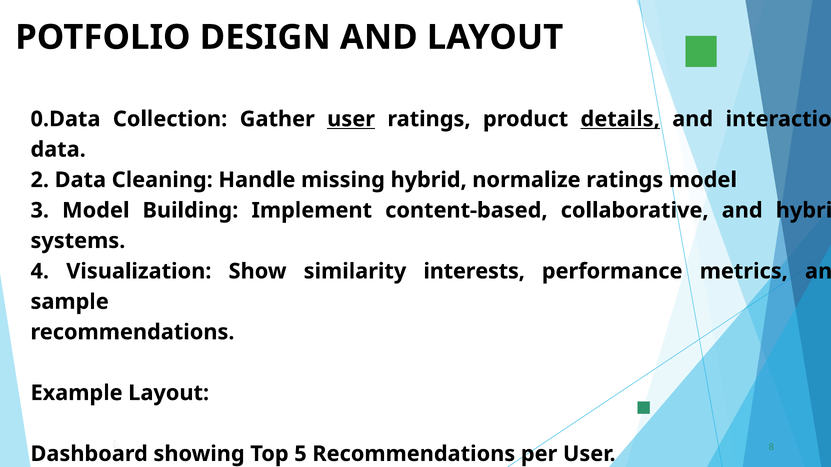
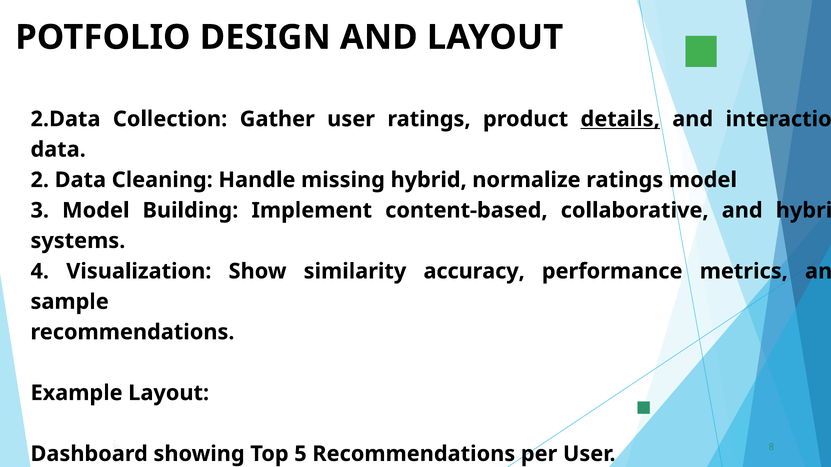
0.Data: 0.Data -> 2.Data (65, 119)
user underline: present -> none (351, 119)
similarity interests: interests -> accuracy (474, 271)
